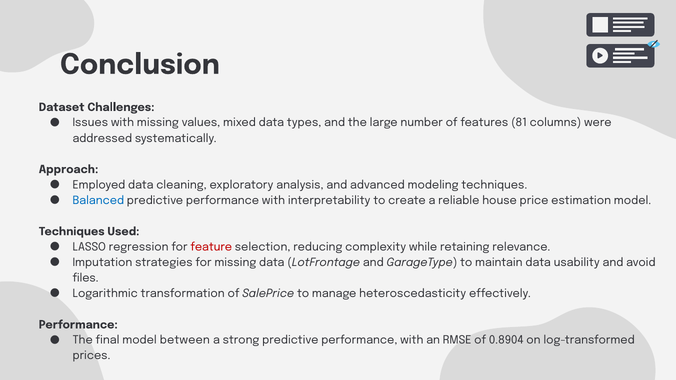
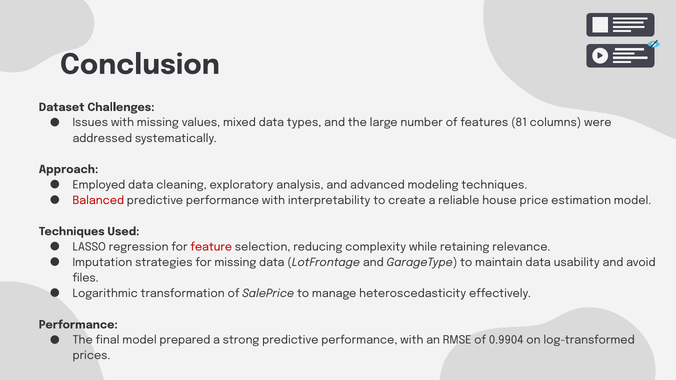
Balanced colour: blue -> red (98, 201)
between: between -> prepared (185, 340)
0.8904: 0.8904 -> 0.9904 (506, 340)
